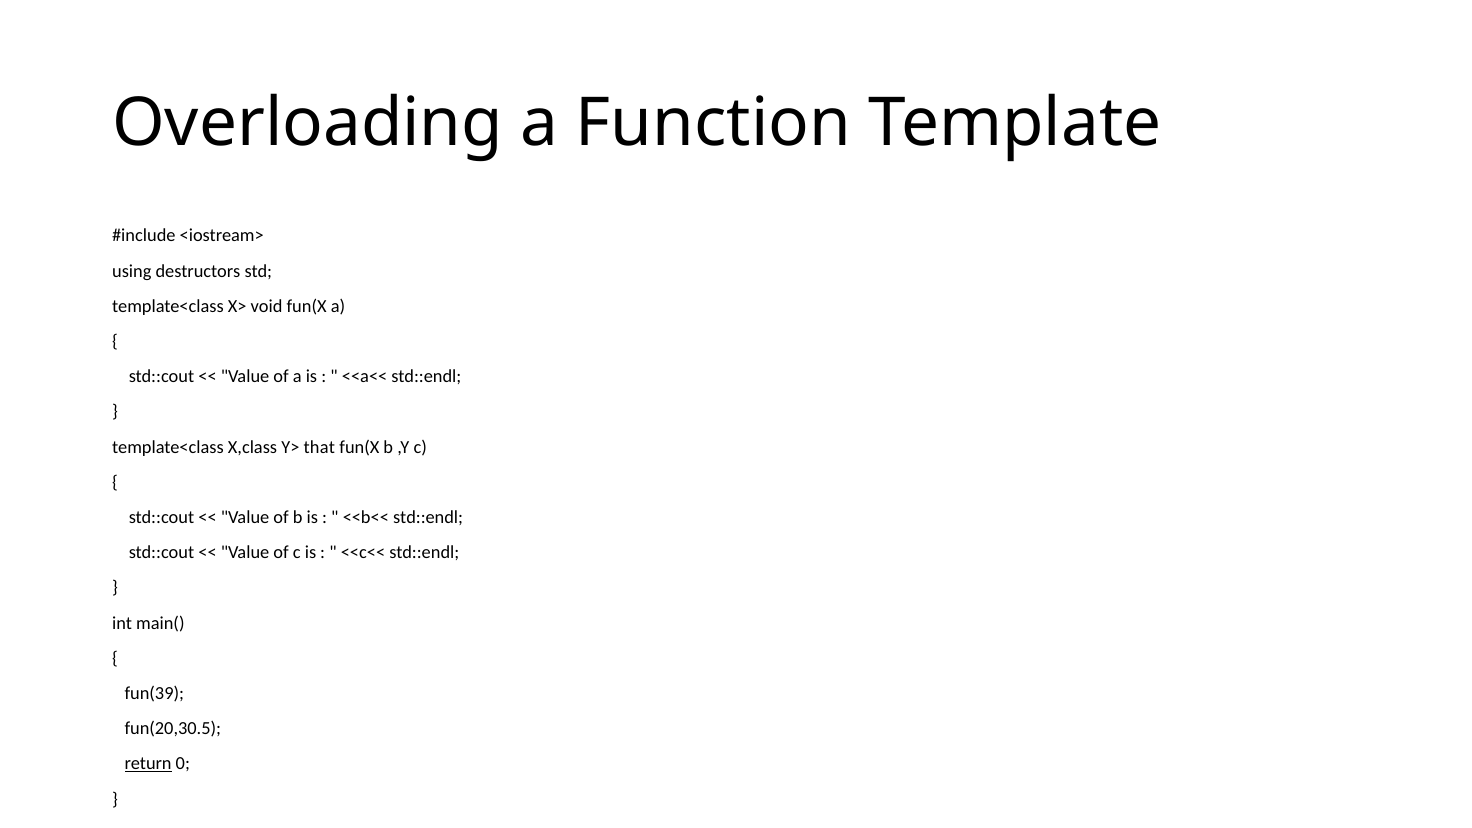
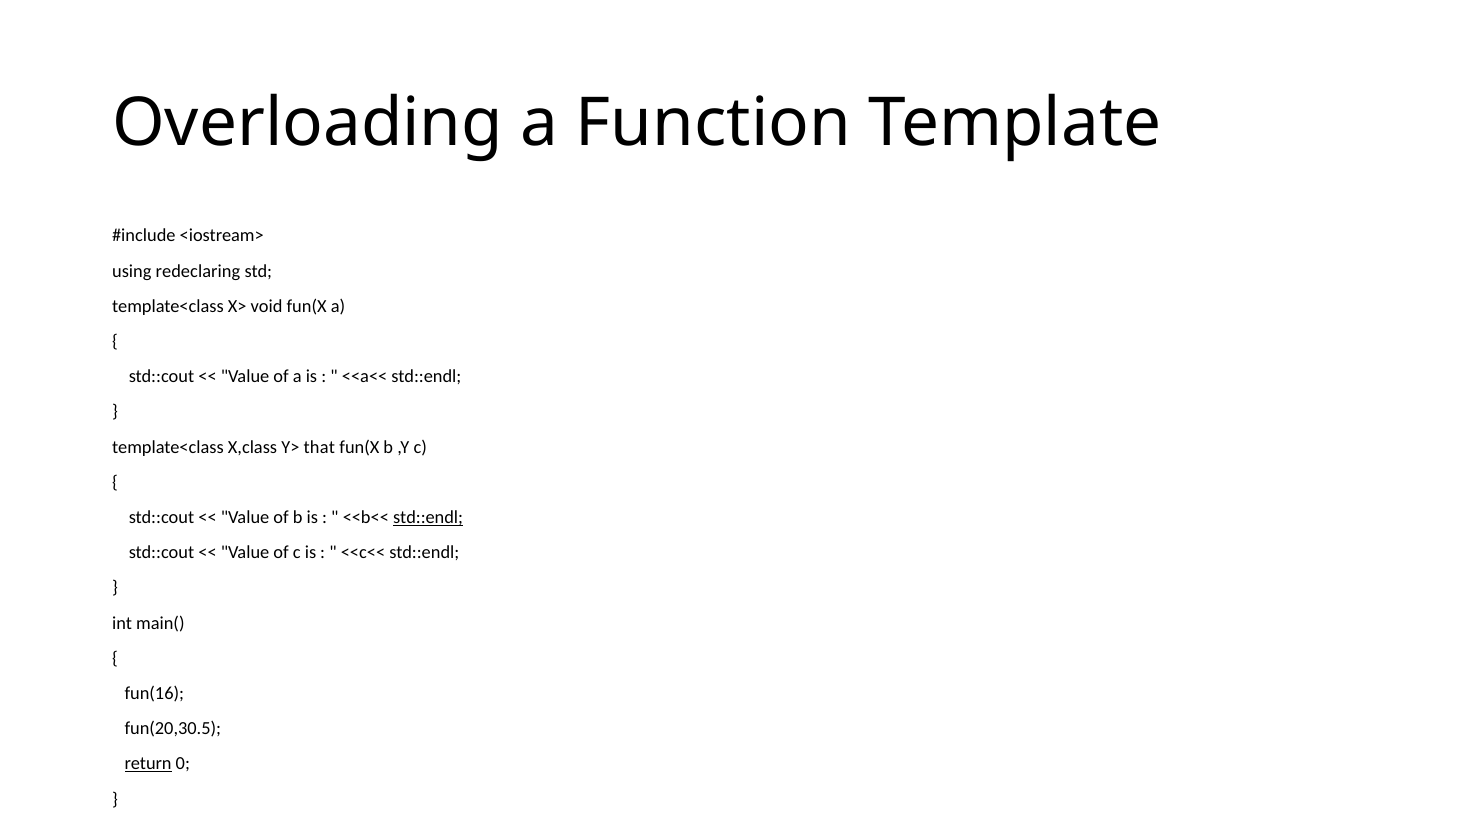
destructors: destructors -> redeclaring (198, 271)
std::endl underline: none -> present (428, 517)
fun(39: fun(39 -> fun(16 (154, 693)
